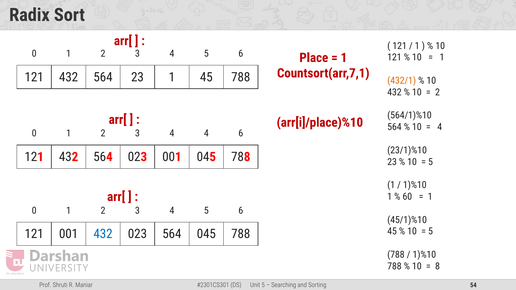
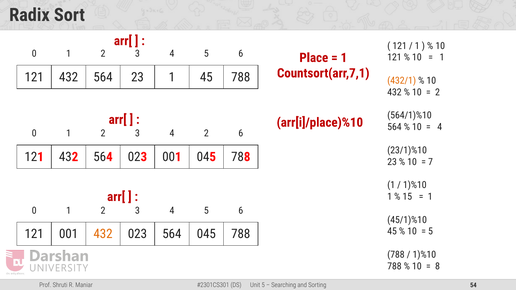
4 4: 4 -> 2 (206, 133)
5: 5 -> 7 (431, 162)
60: 60 -> 15 (407, 197)
432 colour: blue -> orange (103, 234)
